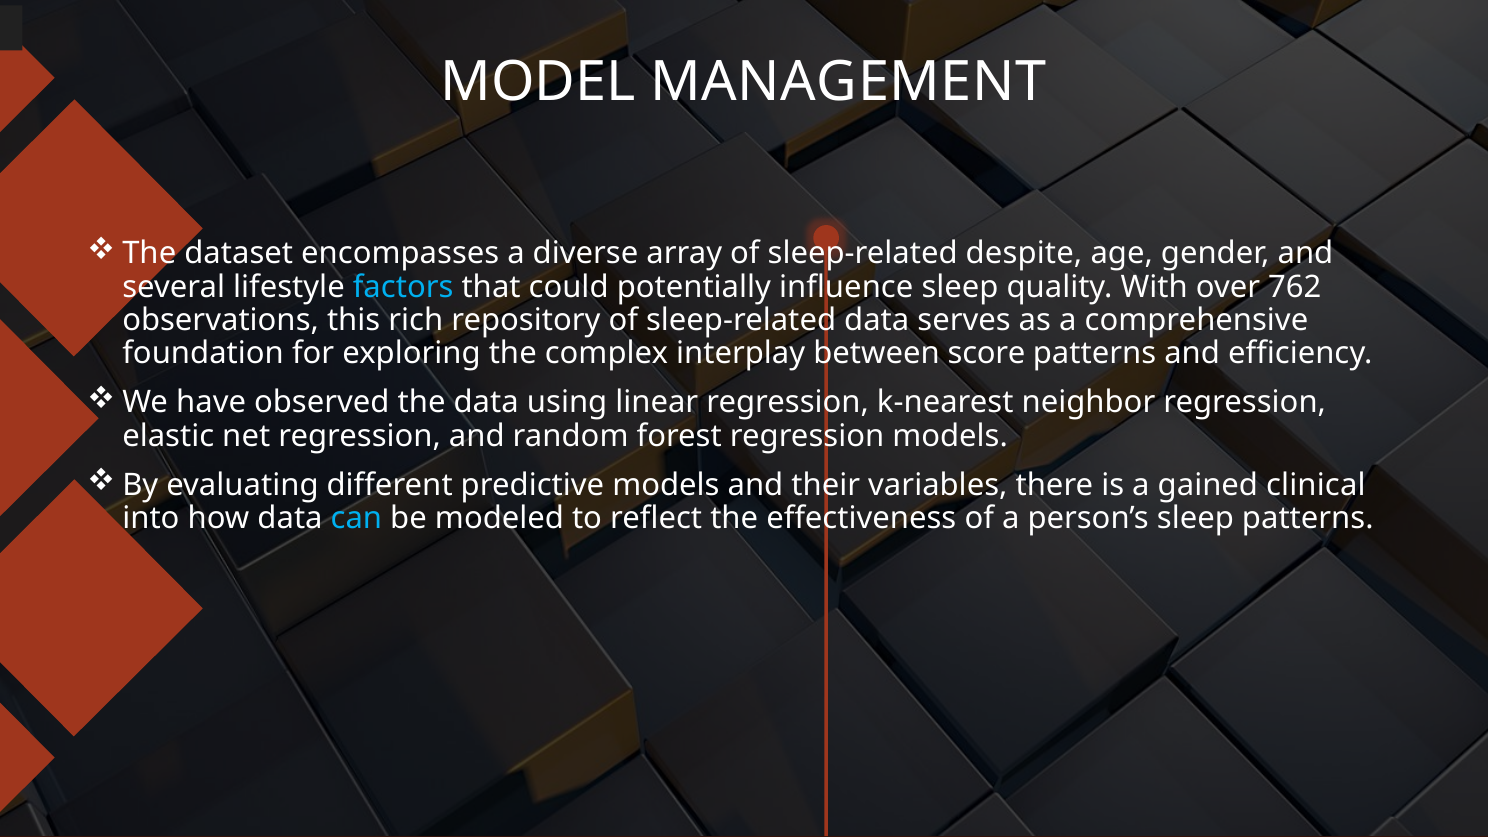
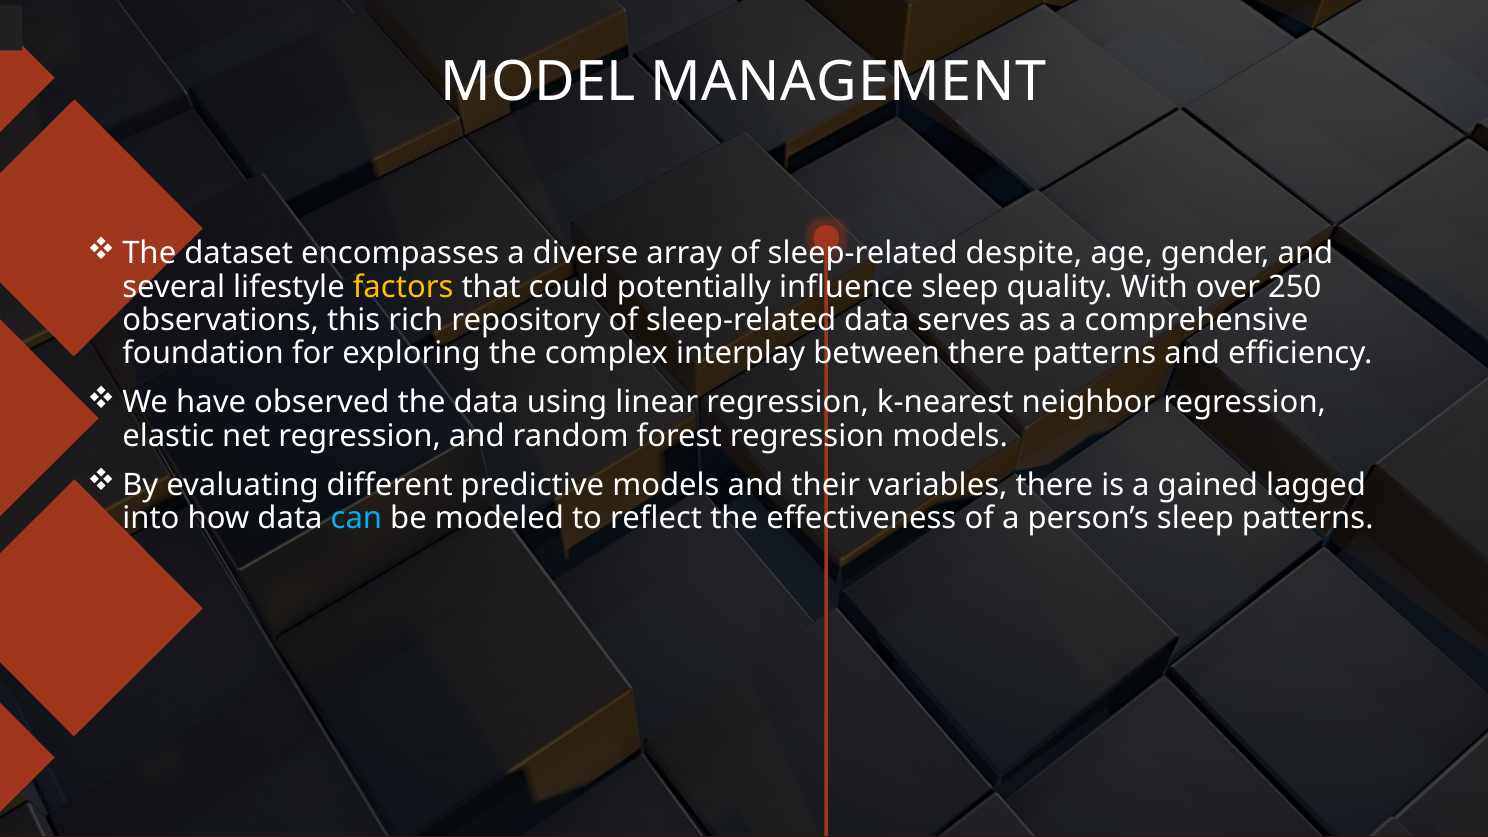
factors colour: light blue -> yellow (403, 287)
762: 762 -> 250 (1295, 287)
between score: score -> there (986, 354)
clinical: clinical -> lagged (1316, 485)
